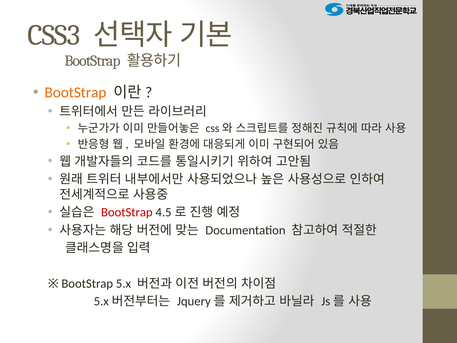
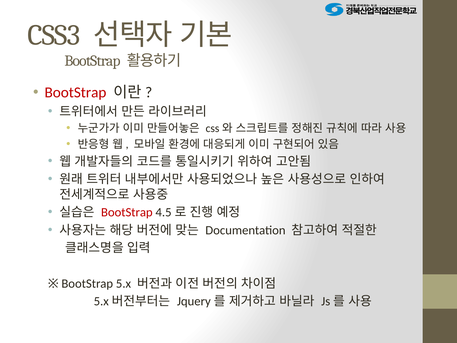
BootStrap colour: orange -> red (75, 92)
